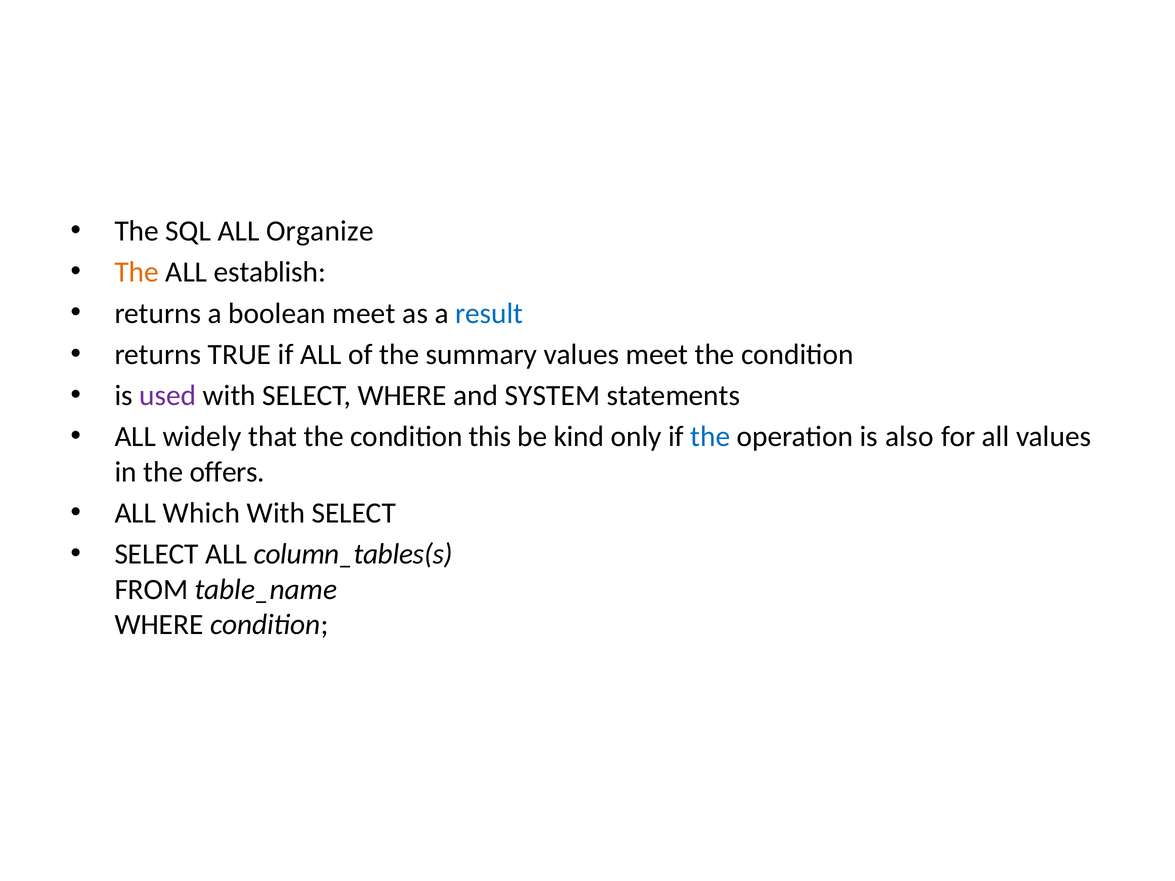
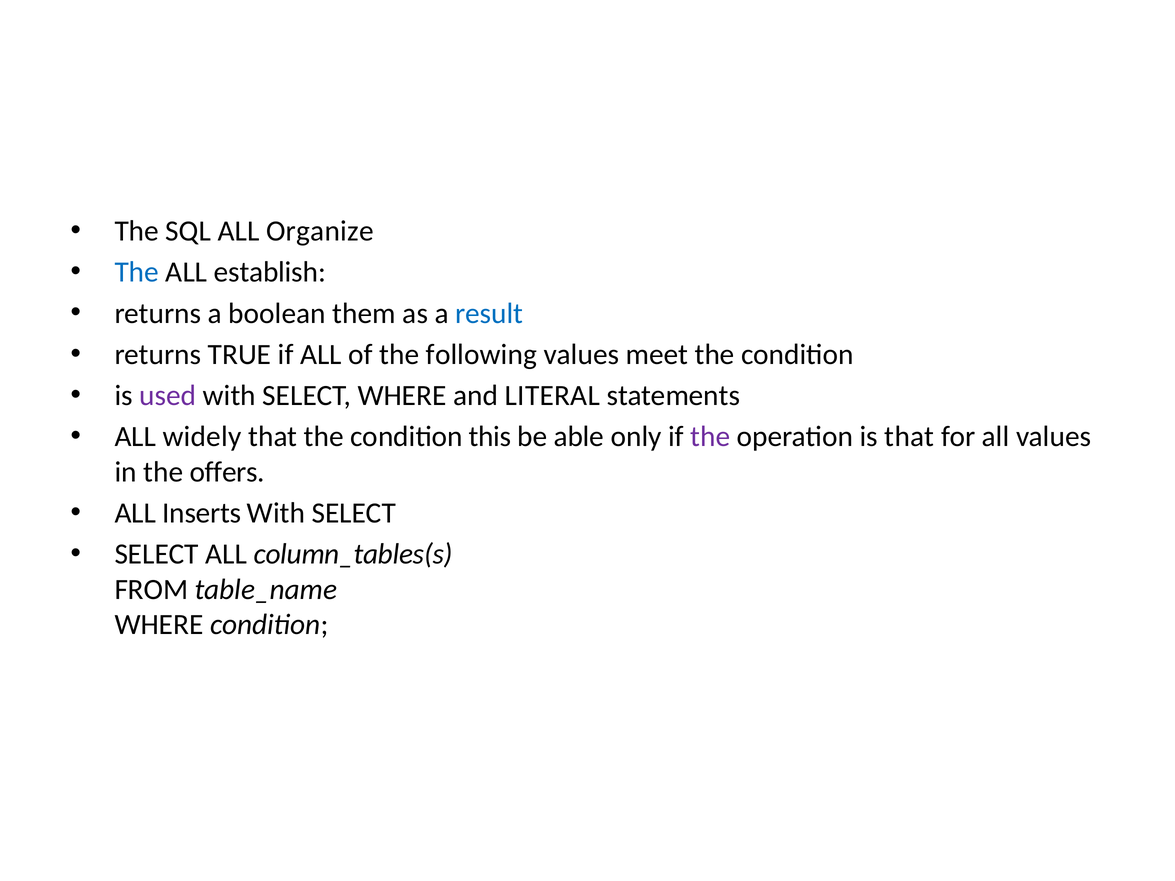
The colour: orange -> blue (137, 272)
boolean meet: meet -> them (364, 313)
summary: summary -> following (482, 355)
SYSTEM: SYSTEM -> LITERAL (552, 396)
kind: kind -> able (579, 437)
the colour: blue -> purple (710, 437)
is also: also -> that (909, 437)
Which: Which -> Inserts (202, 513)
